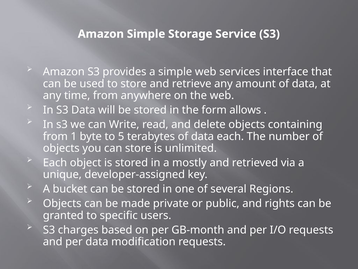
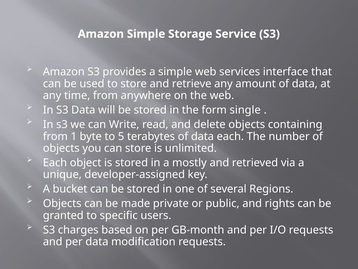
allows: allows -> single (245, 110)
